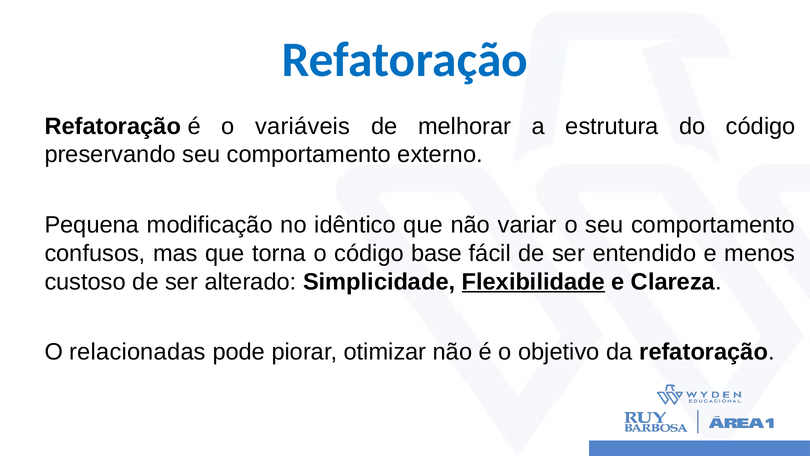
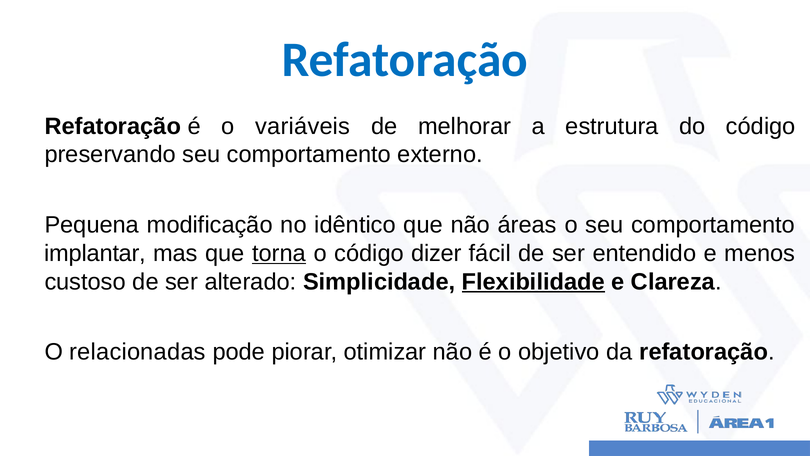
variar: variar -> áreas (527, 225)
confusos: confusos -> implantar (95, 253)
torna underline: none -> present (279, 253)
base: base -> dizer (437, 253)
